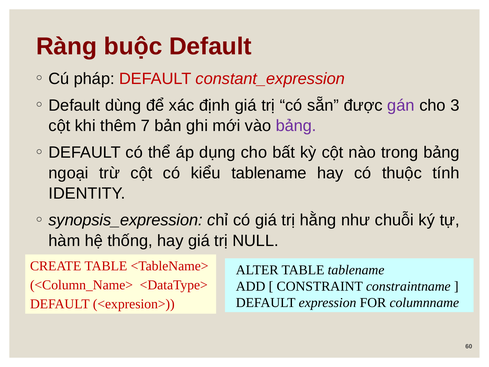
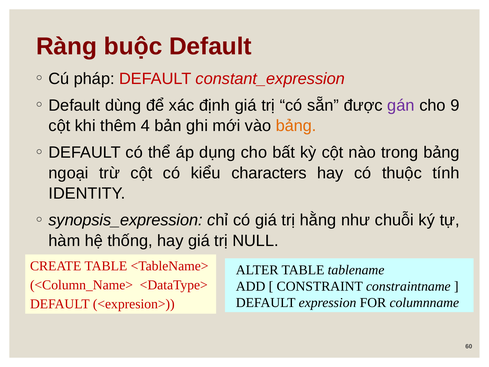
3: 3 -> 9 (455, 105)
7: 7 -> 4 (145, 126)
bảng colour: purple -> orange (296, 126)
kiểu tablename: tablename -> characters (269, 173)
